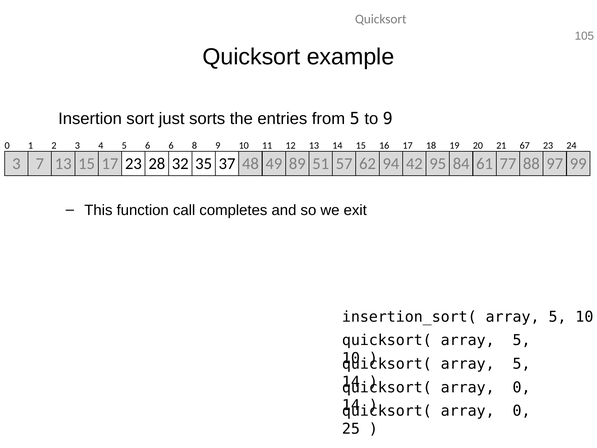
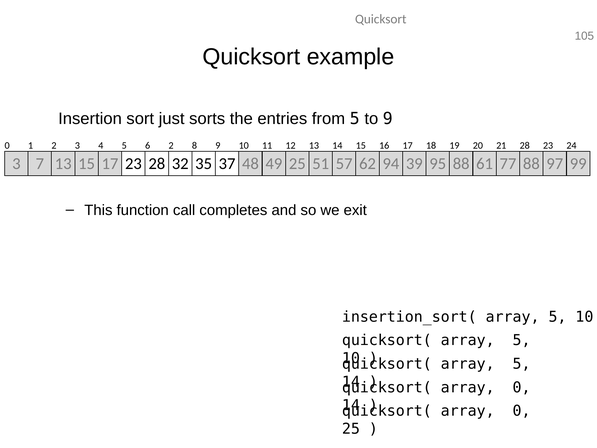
6 6: 6 -> 2 (171, 145)
21 67: 67 -> 28 (525, 145)
49 89: 89 -> 25 (297, 164)
42: 42 -> 39 (414, 164)
95 84: 84 -> 88 (461, 164)
